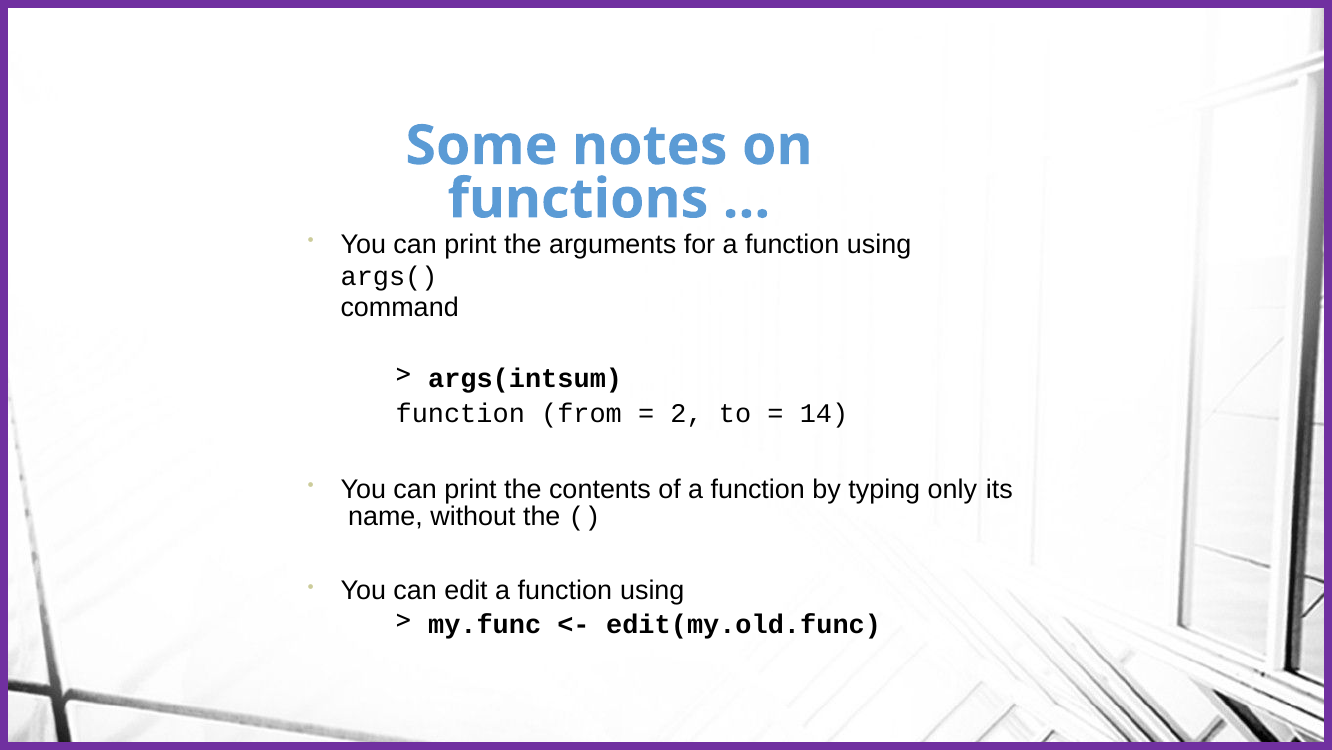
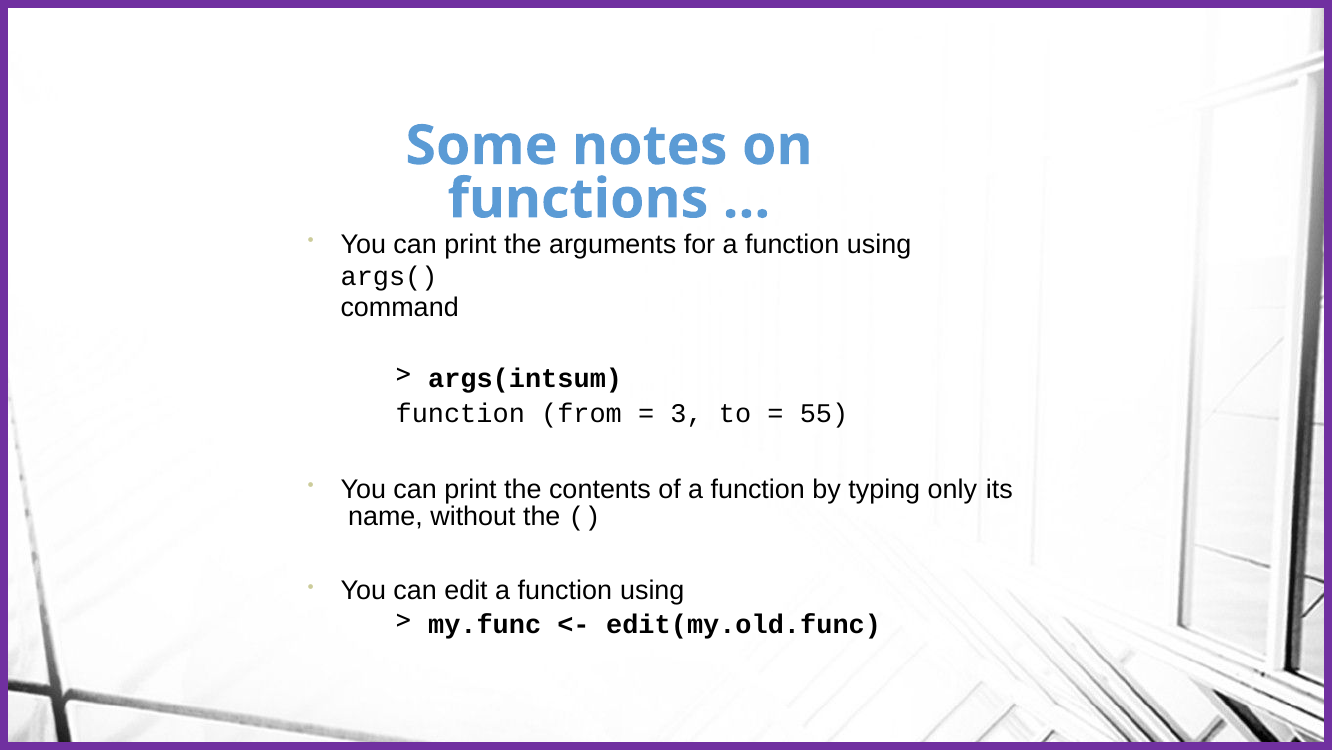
2: 2 -> 3 (687, 414)
14: 14 -> 55 (824, 414)
